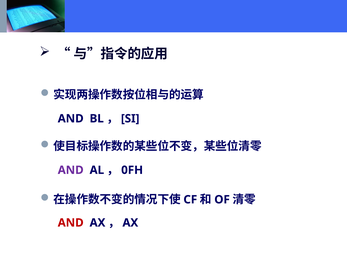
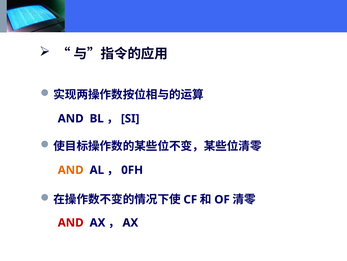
AND colour: purple -> orange (71, 170)
